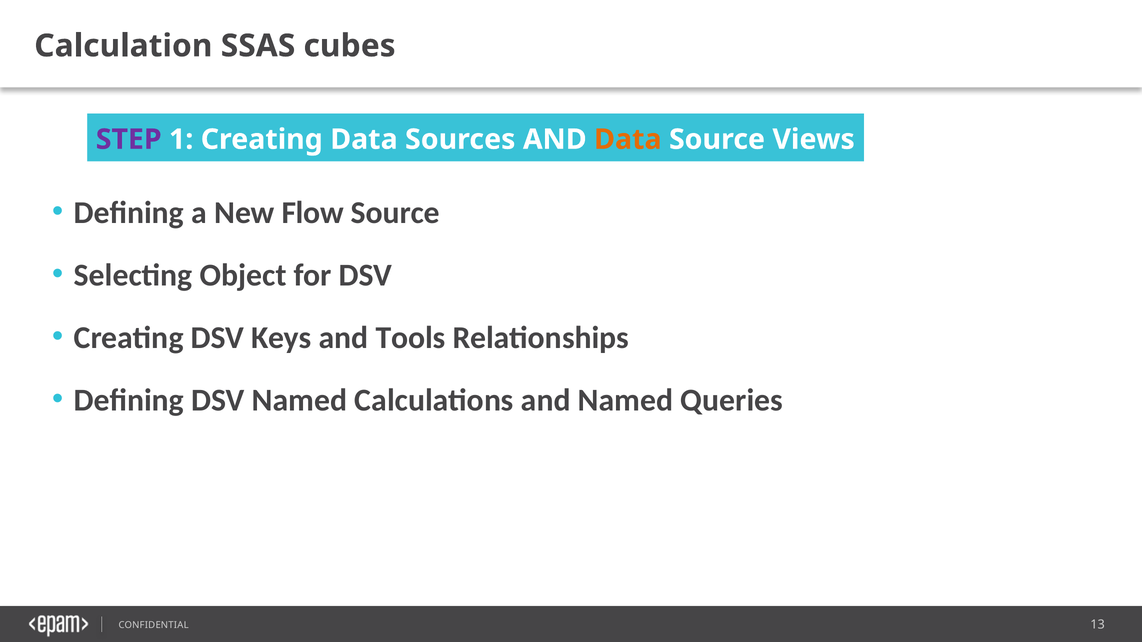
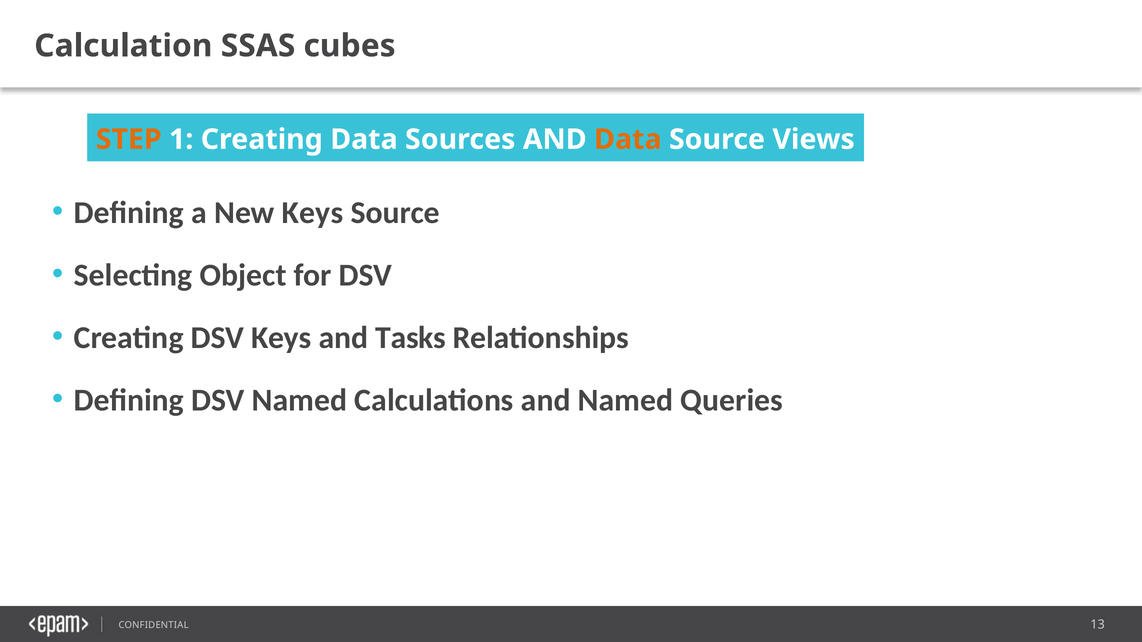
STEP colour: purple -> orange (129, 140)
New Flow: Flow -> Keys (312, 213)
Tools: Tools -> Tasks (411, 338)
